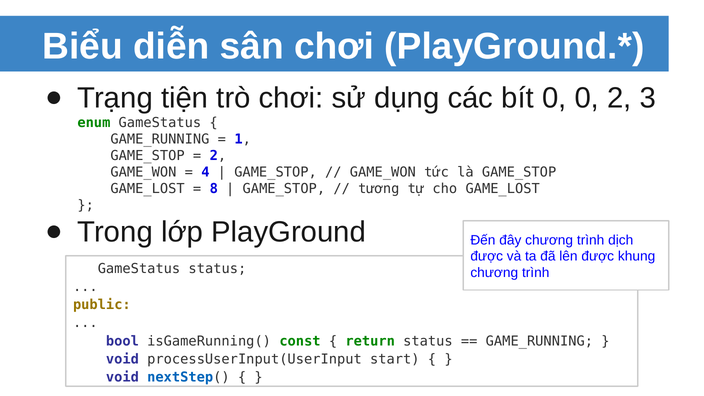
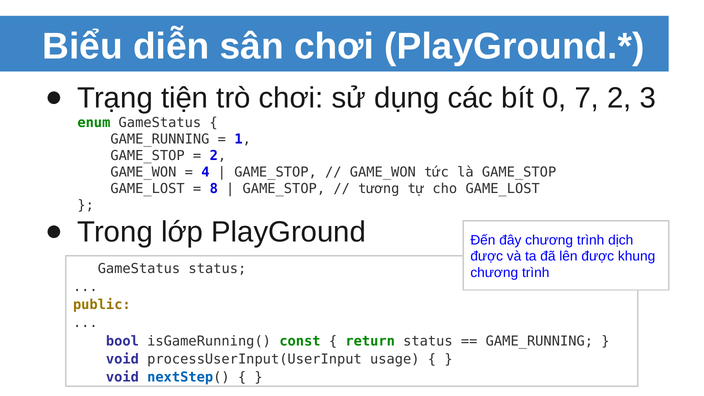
0 0: 0 -> 7 (587, 98)
start: start -> usage (395, 359)
